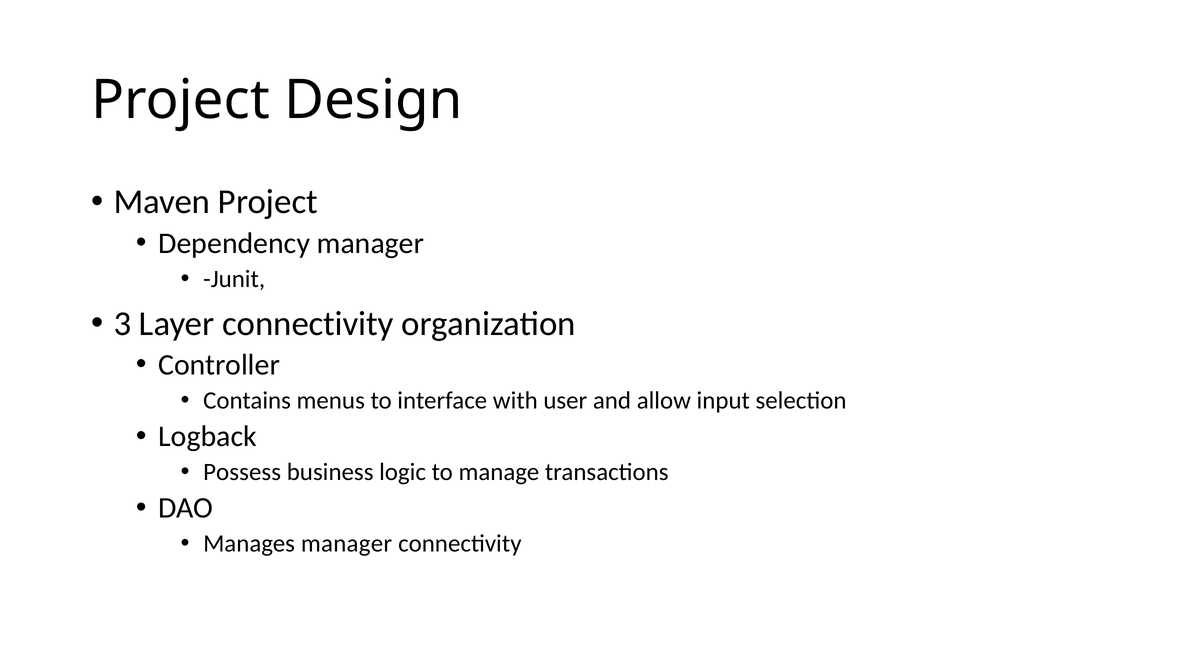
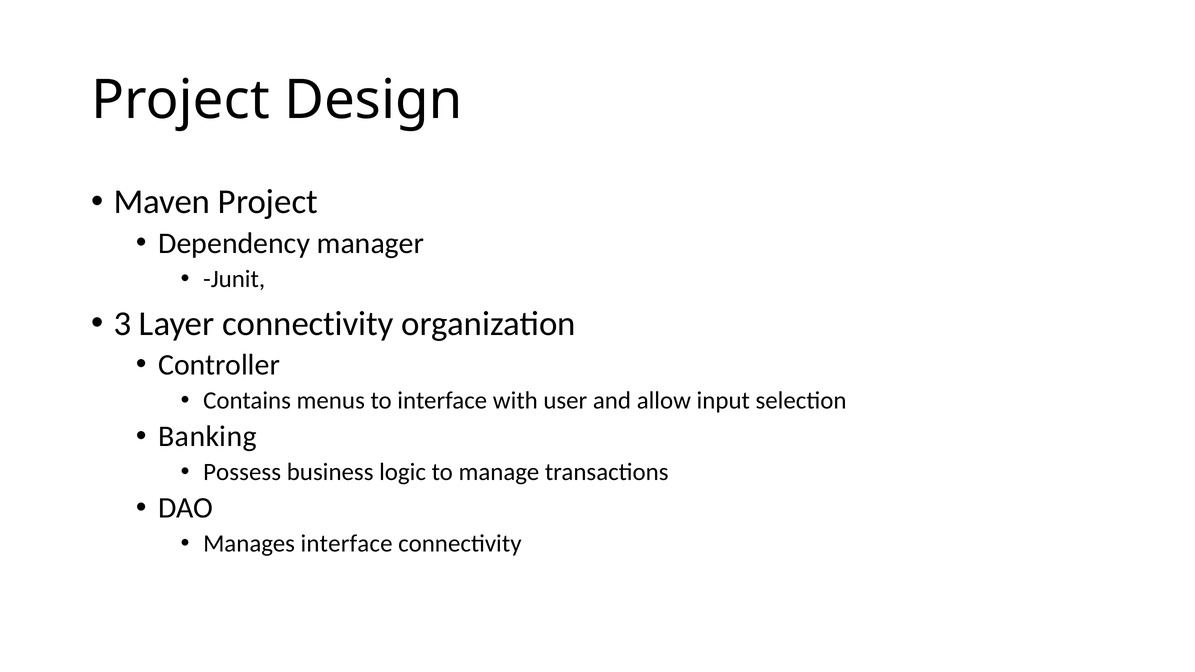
Logback: Logback -> Banking (208, 436)
Manages manager: manager -> interface (347, 544)
